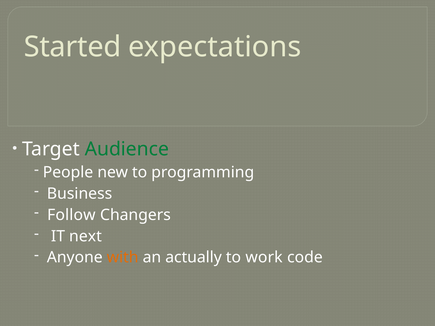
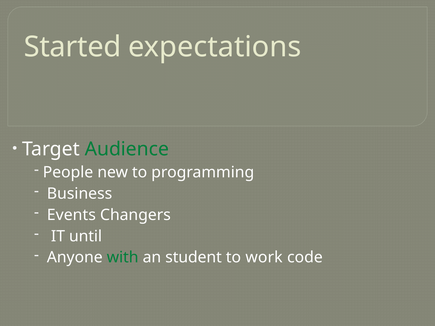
Follow: Follow -> Events (71, 215)
next: next -> until (86, 236)
with colour: orange -> green (123, 258)
actually: actually -> student (194, 258)
